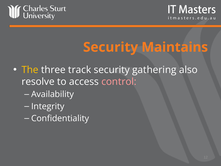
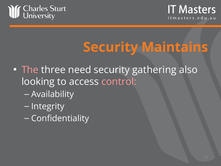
The colour: yellow -> pink (30, 70)
track: track -> need (80, 70)
resolve: resolve -> looking (38, 81)
